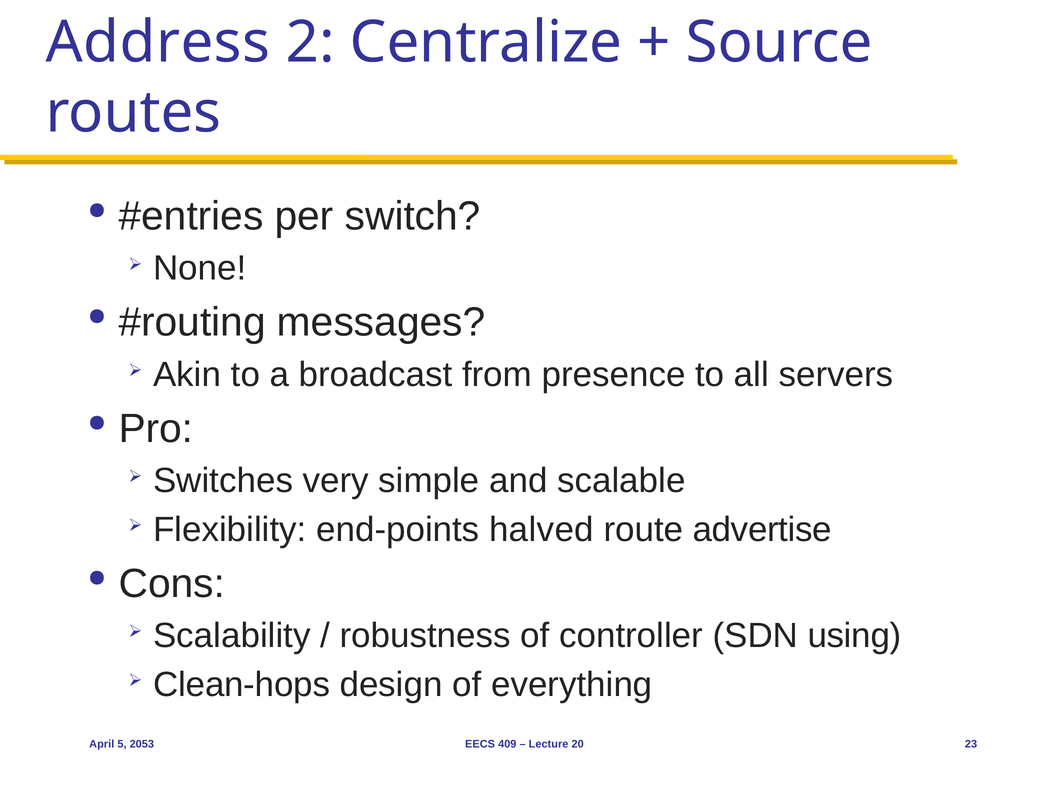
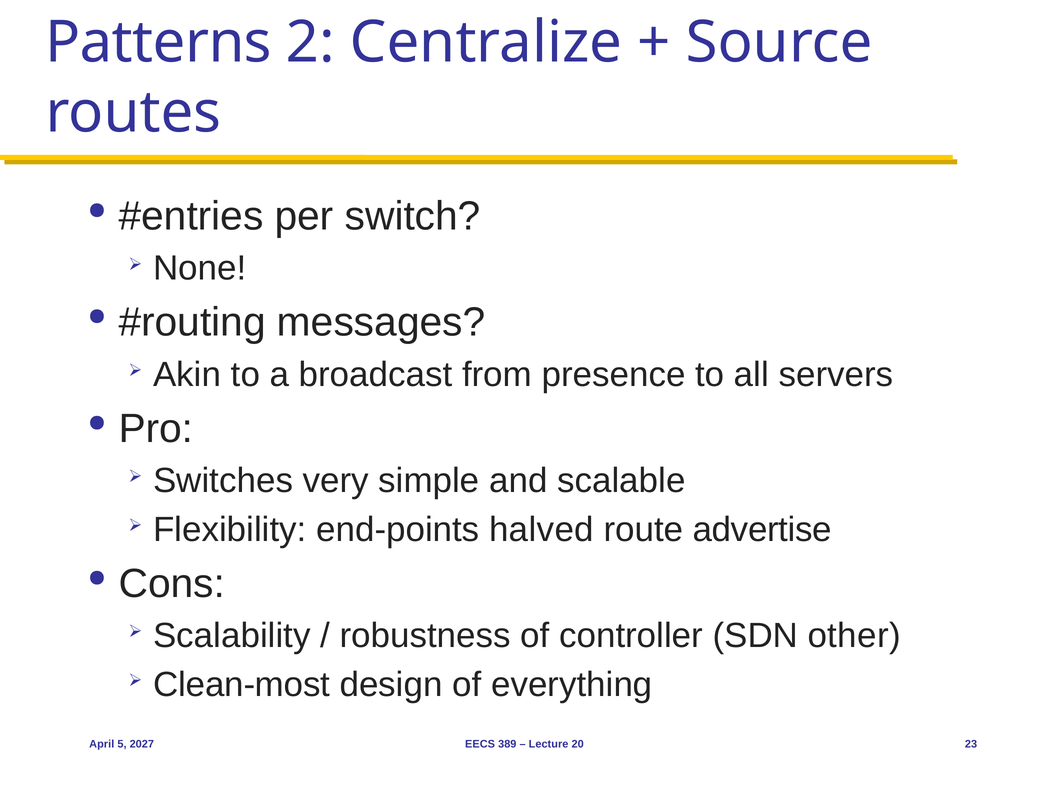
Address: Address -> Patterns (158, 42)
using: using -> other (854, 635)
Clean-hops: Clean-hops -> Clean-most (242, 684)
2053: 2053 -> 2027 (142, 744)
409: 409 -> 389 (507, 744)
